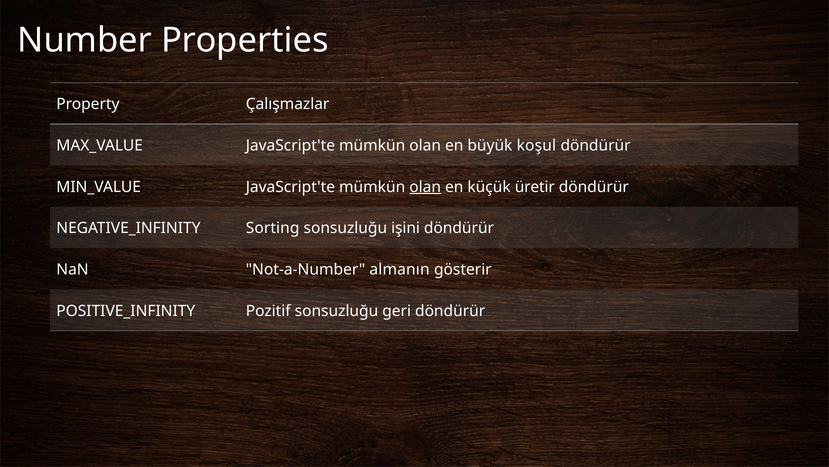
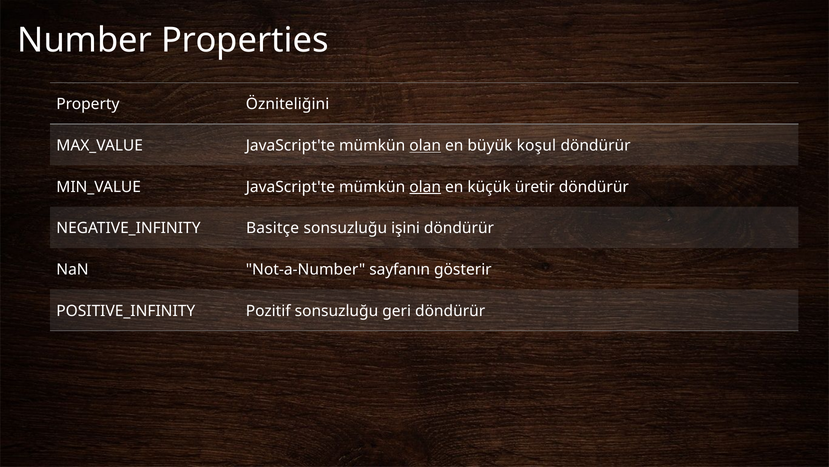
Çalışmazlar: Çalışmazlar -> Özniteliğini (288, 104)
olan underline: none -> present (425, 145)
Sorting: Sorting -> Basitçe (273, 228)
almanın: almanın -> sayfanın (400, 269)
